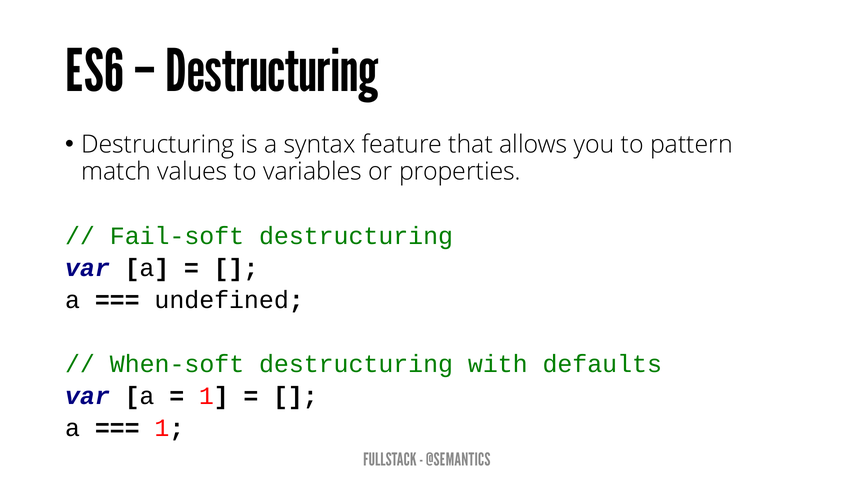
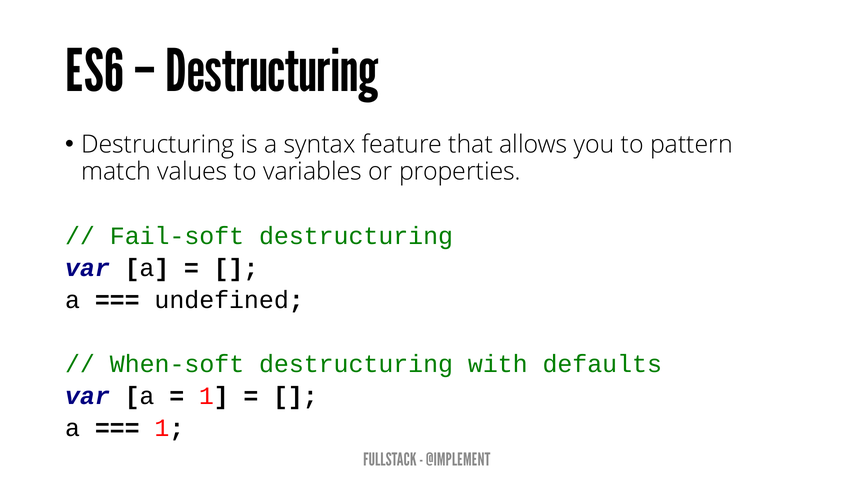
@SEMANTICS: @SEMANTICS -> @IMPLEMENT (458, 459)
